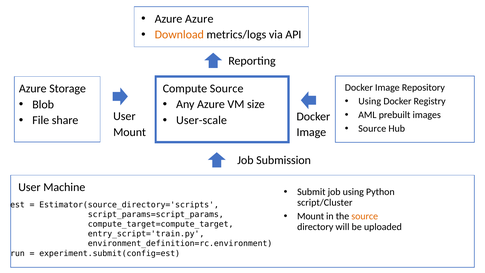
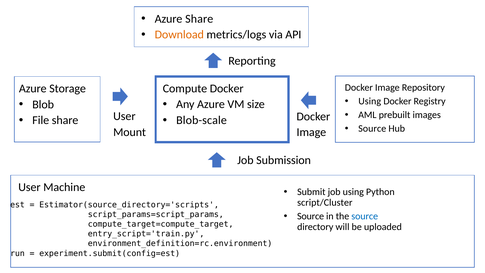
Azure Azure: Azure -> Share (199, 19)
Compute Source: Source -> Docker (227, 89)
User-scale: User-scale -> Blob-scale (202, 120)
Mount: Mount -> Source (311, 216)
source colour: orange -> blue (365, 216)
